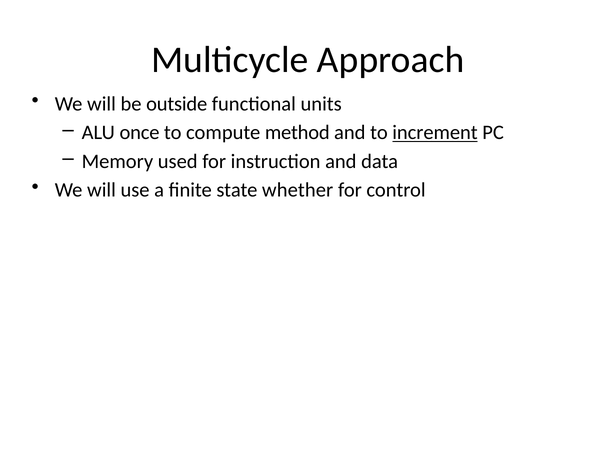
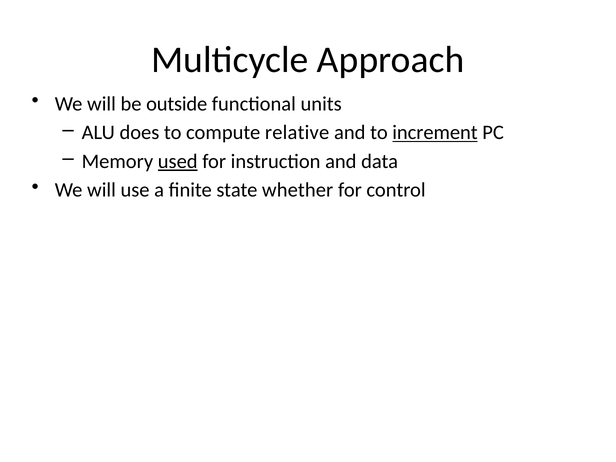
once: once -> does (139, 133)
method: method -> relative (297, 133)
used underline: none -> present (178, 161)
